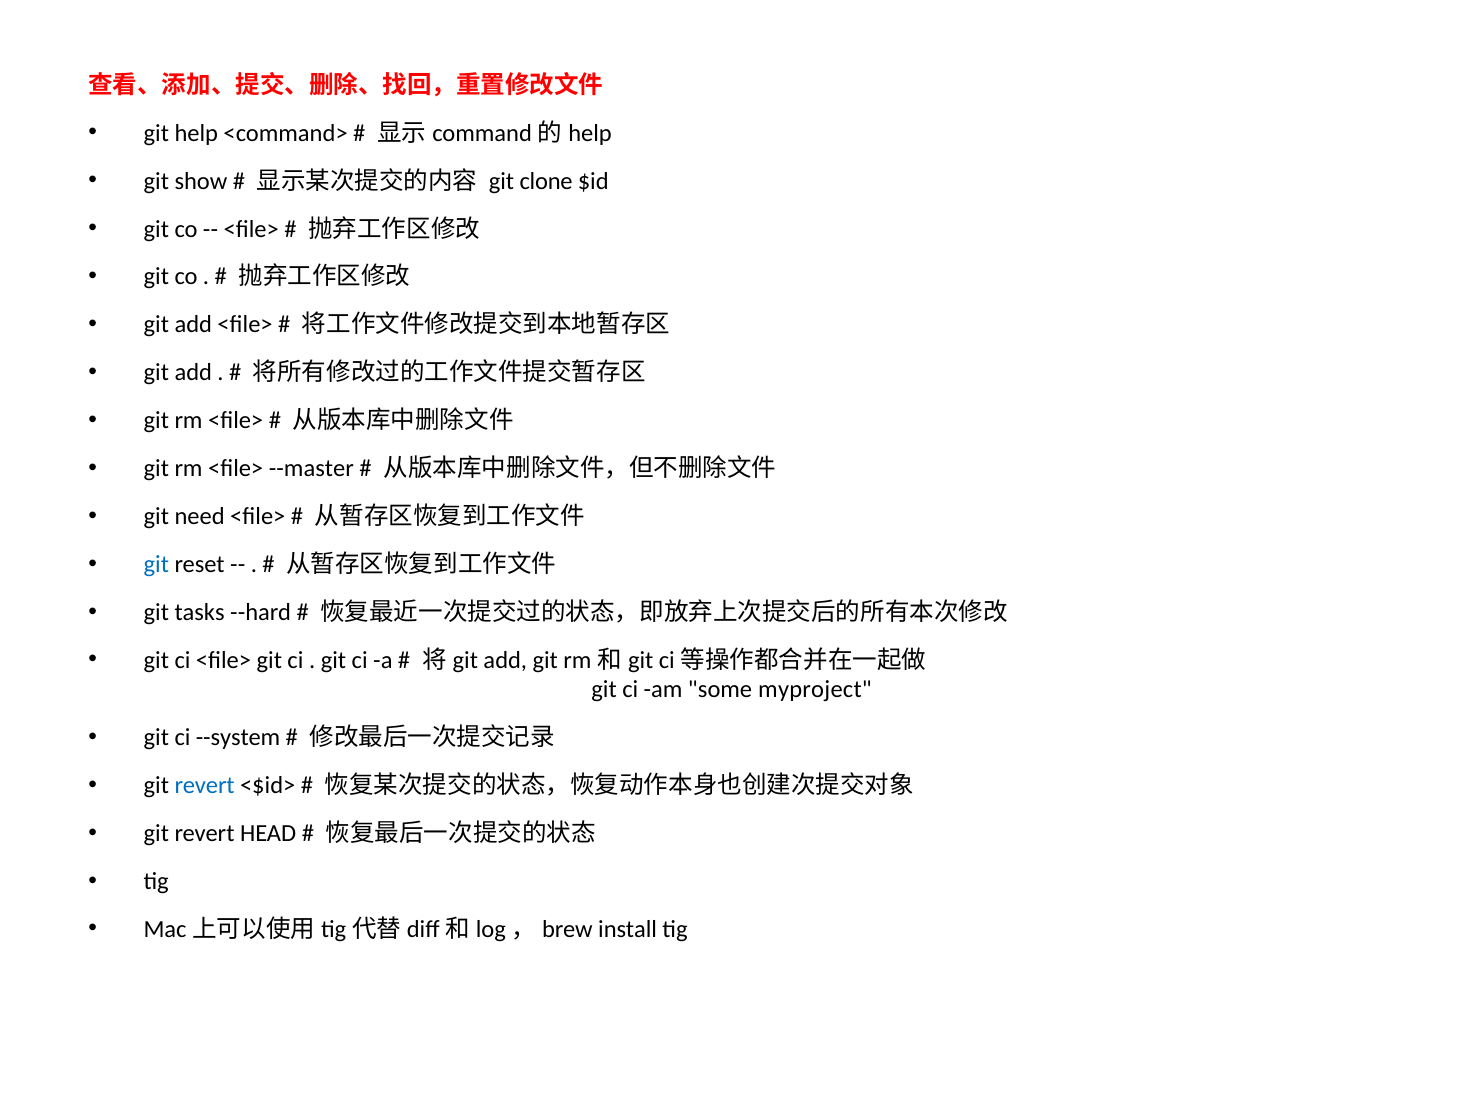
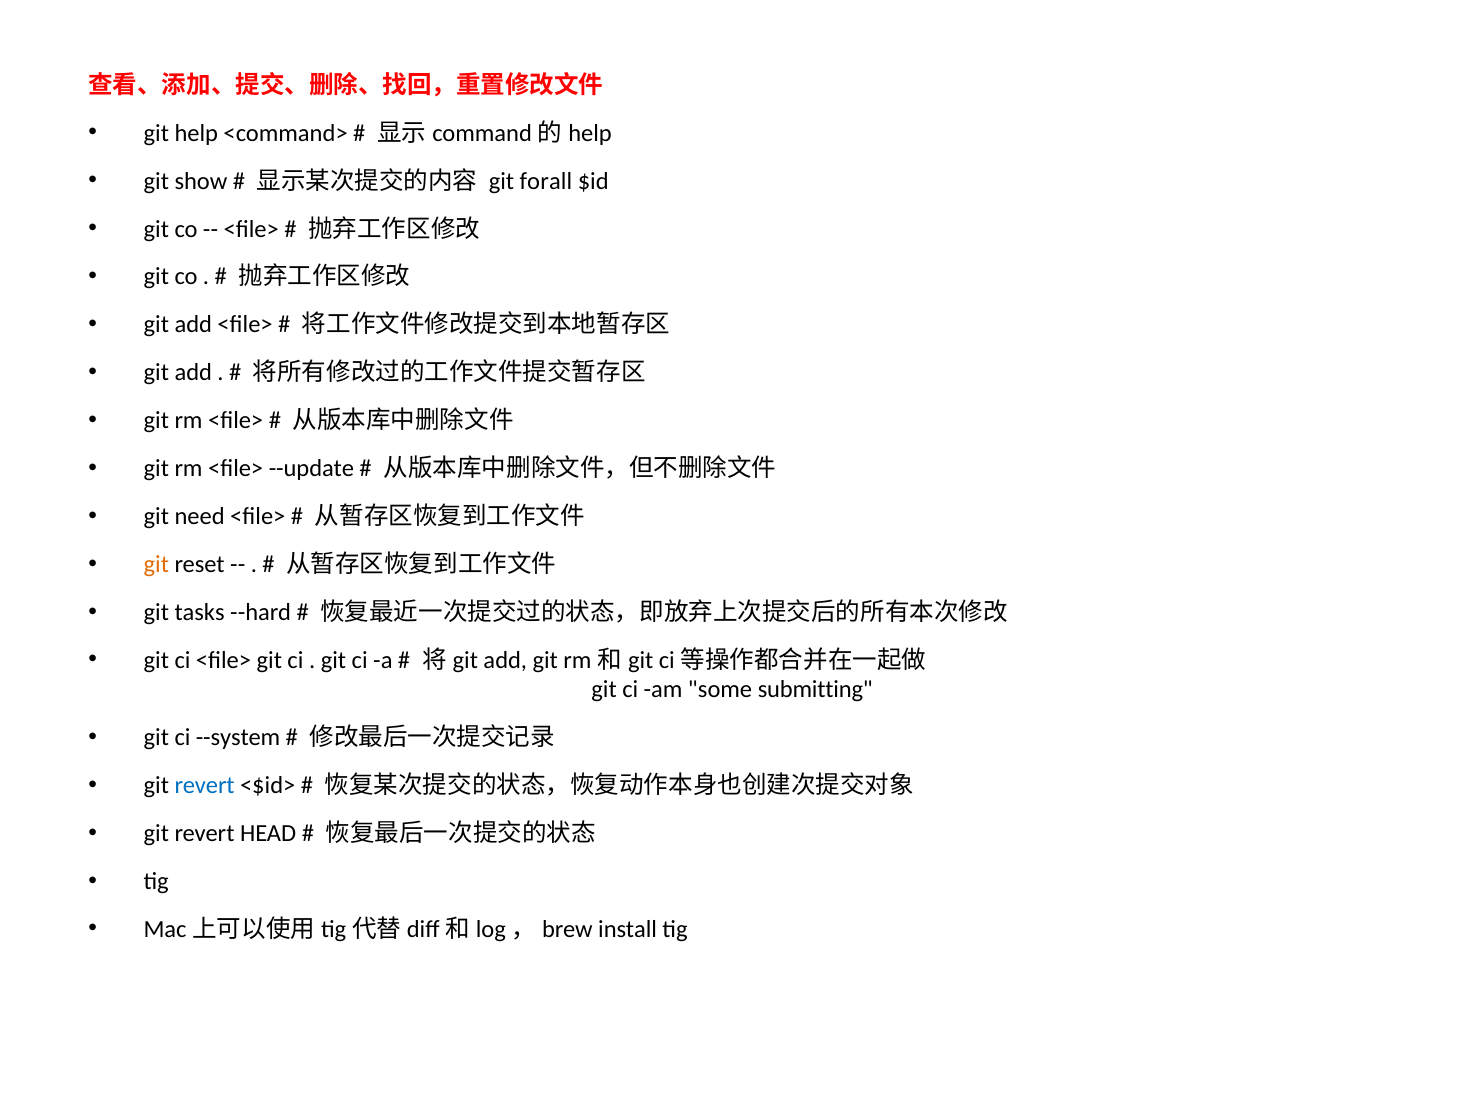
clone: clone -> forall (546, 181)
--master: --master -> --update (311, 468)
git colour: blue -> orange (156, 564)
myproject: myproject -> submitting (815, 689)
